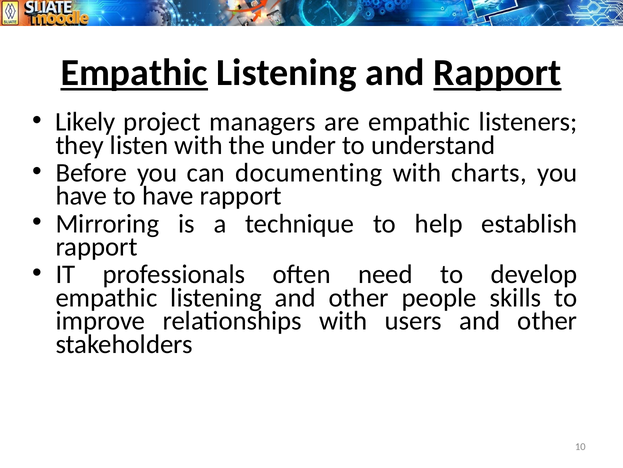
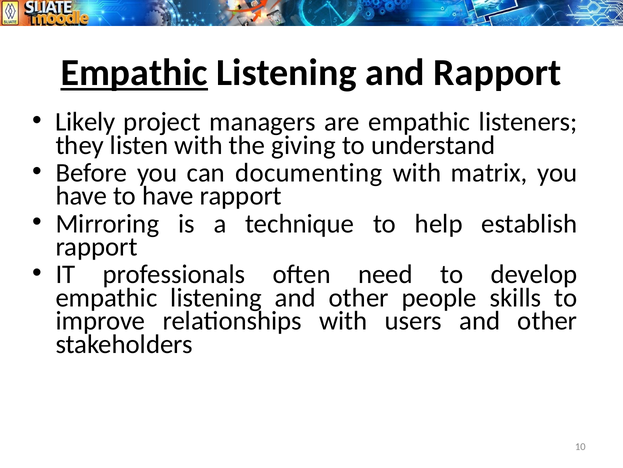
Rapport underline: present -> none (498, 73)
under: under -> giving (304, 145)
charts: charts -> matrix (489, 173)
